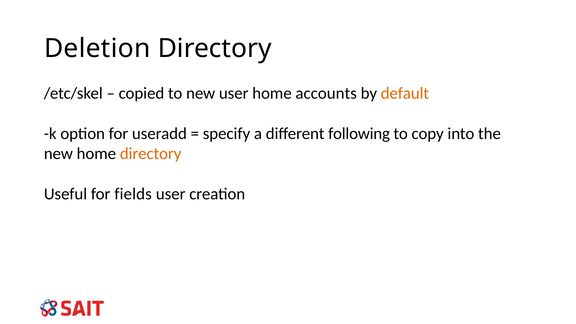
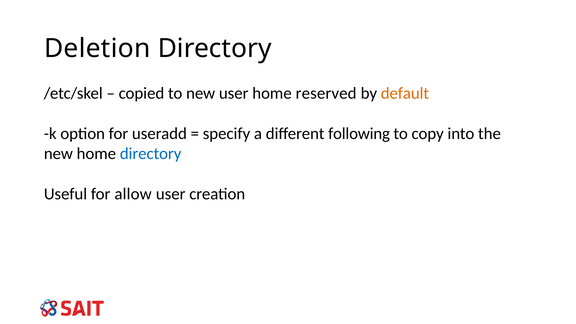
accounts: accounts -> reserved (326, 93)
directory colour: orange -> blue (151, 154)
fields: fields -> allow (133, 194)
